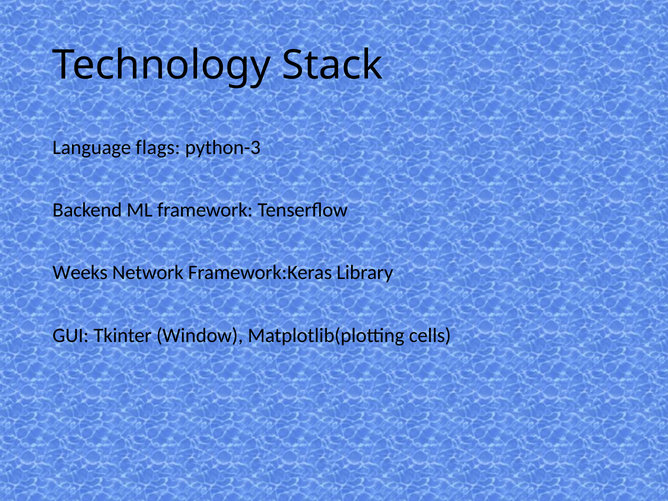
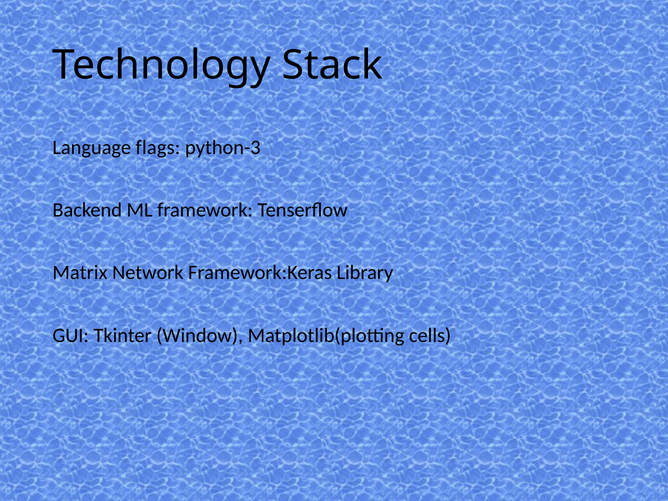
Weeks: Weeks -> Matrix (80, 273)
